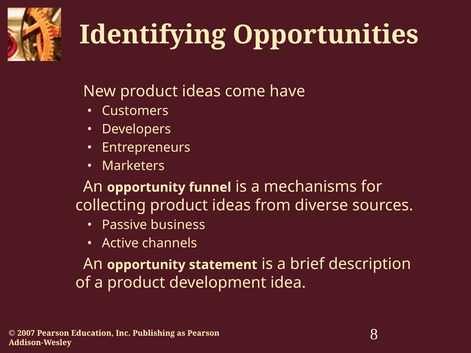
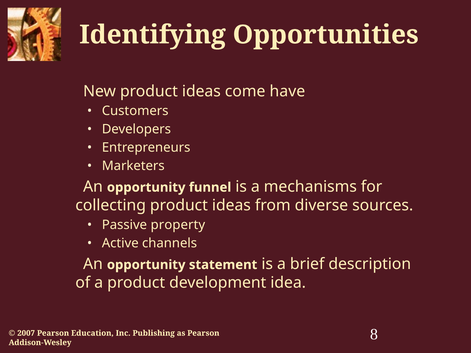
business: business -> property (178, 225)
